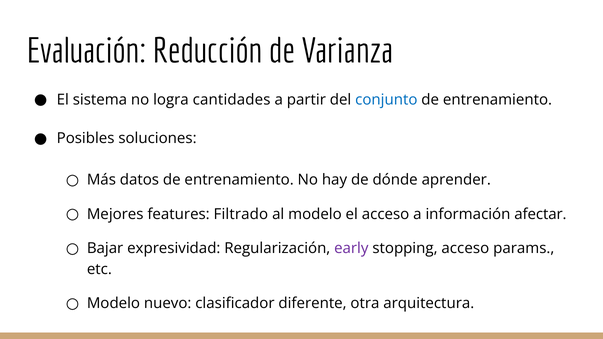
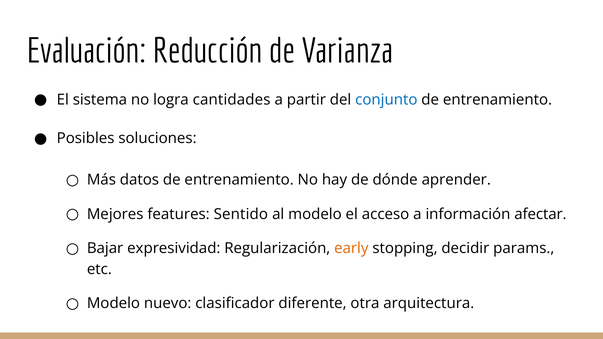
Filtrado: Filtrado -> Sentido (241, 214)
early colour: purple -> orange (351, 248)
stopping acceso: acceso -> decidir (465, 248)
